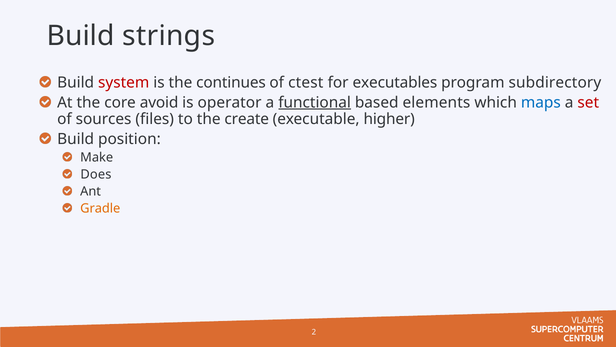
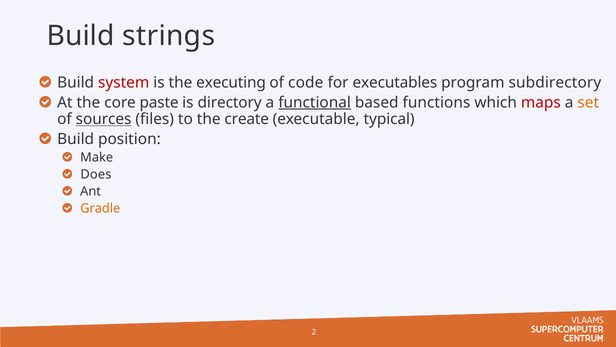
continues: continues -> executing (231, 82)
ctest: ctest -> code (306, 82)
avoid: avoid -> paste (159, 102)
operator: operator -> directory (230, 102)
elements: elements -> functions (436, 102)
maps colour: blue -> red (541, 102)
set colour: red -> orange (588, 102)
sources underline: none -> present (104, 119)
higher: higher -> typical (389, 119)
